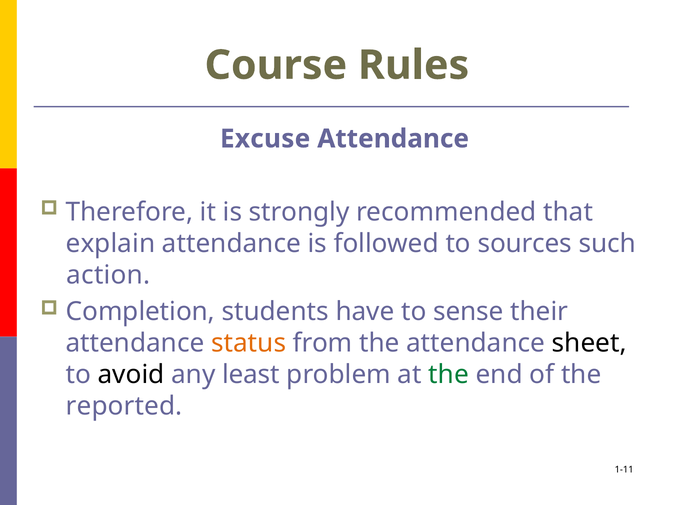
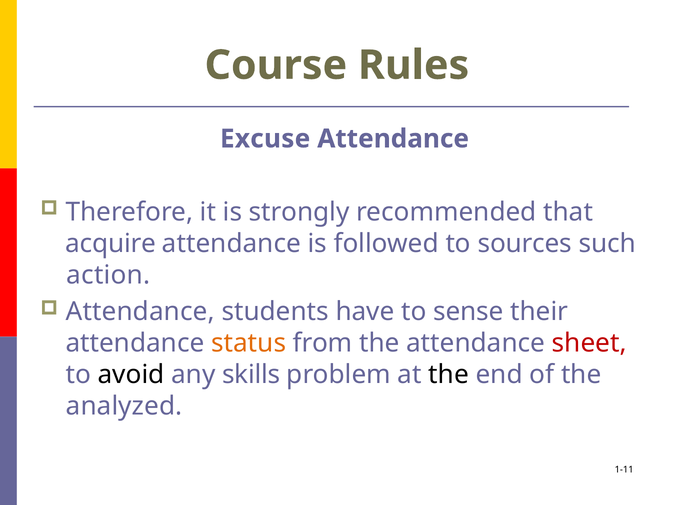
explain: explain -> acquire (111, 244)
Completion: Completion -> Attendance (140, 312)
sheet colour: black -> red (589, 343)
least: least -> skills (251, 375)
the colour: green -> black (449, 375)
reported: reported -> analyzed (124, 406)
